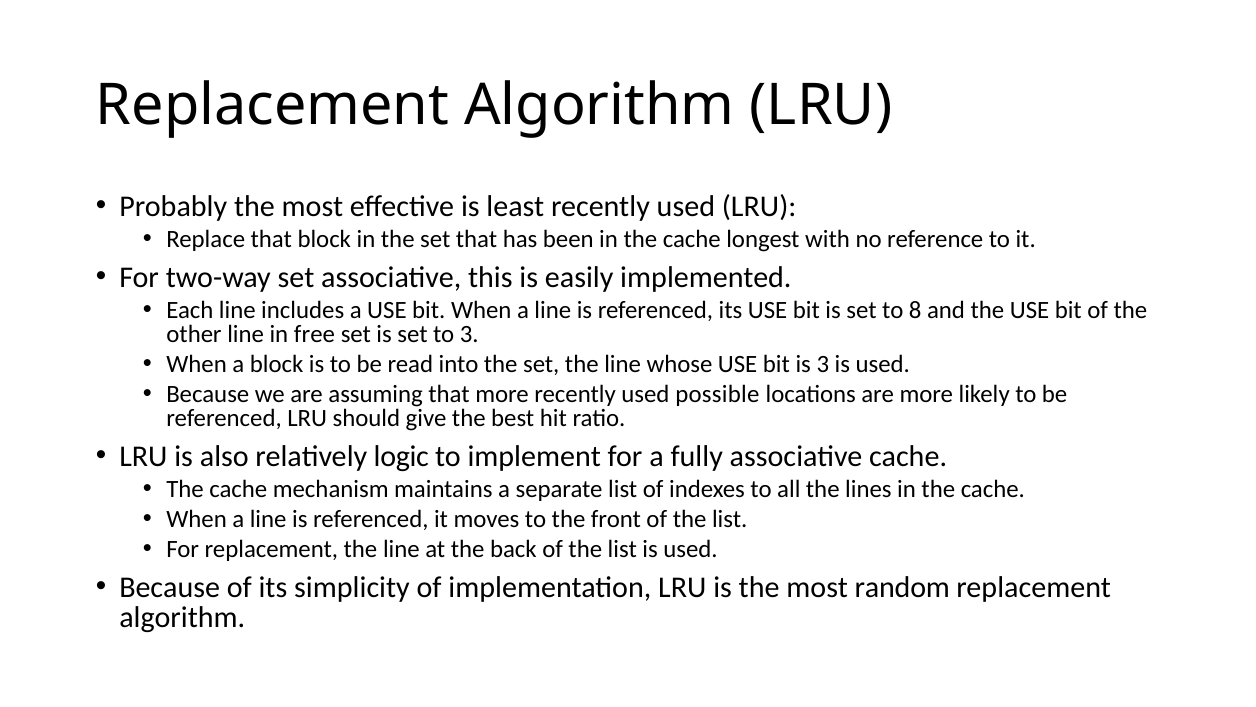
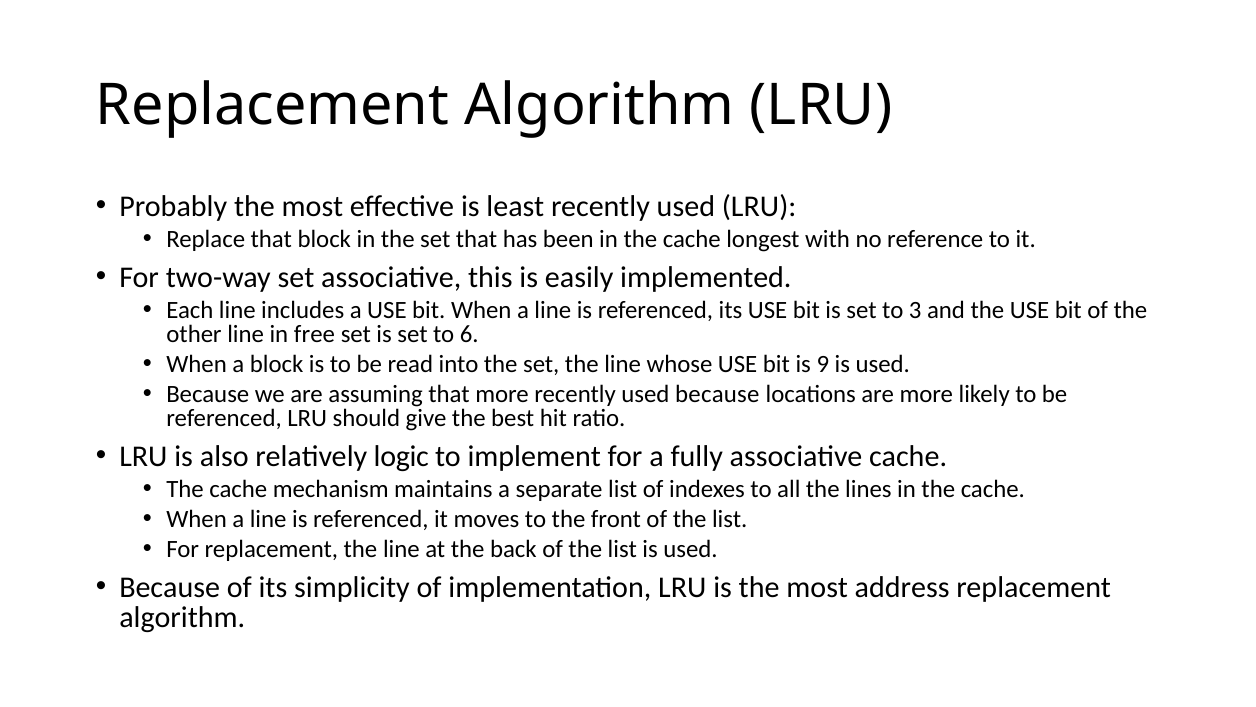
8: 8 -> 3 (915, 310)
to 3: 3 -> 6 (469, 334)
is 3: 3 -> 9 (823, 364)
used possible: possible -> because (717, 394)
random: random -> address (902, 587)
